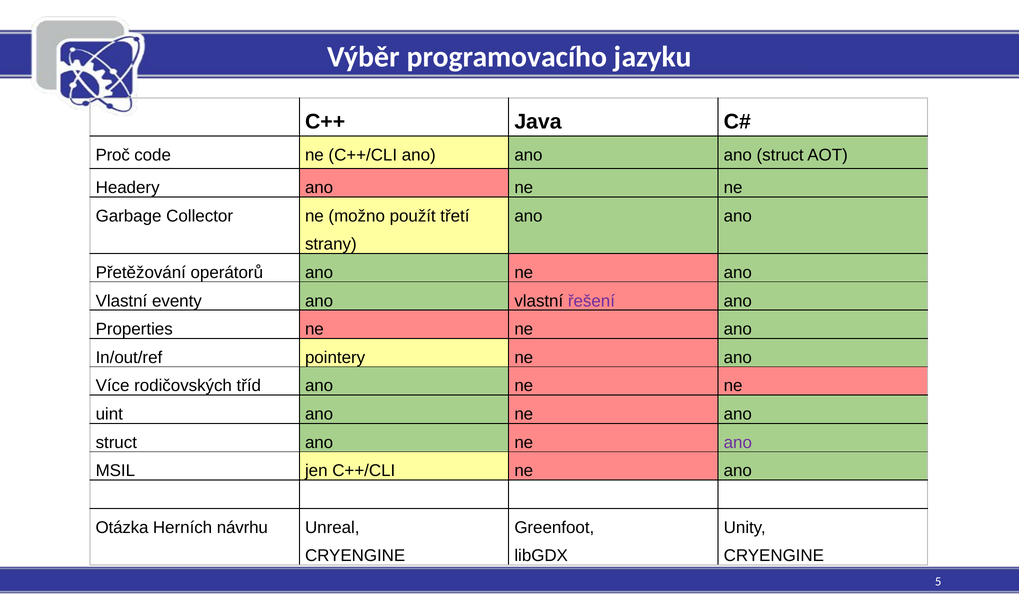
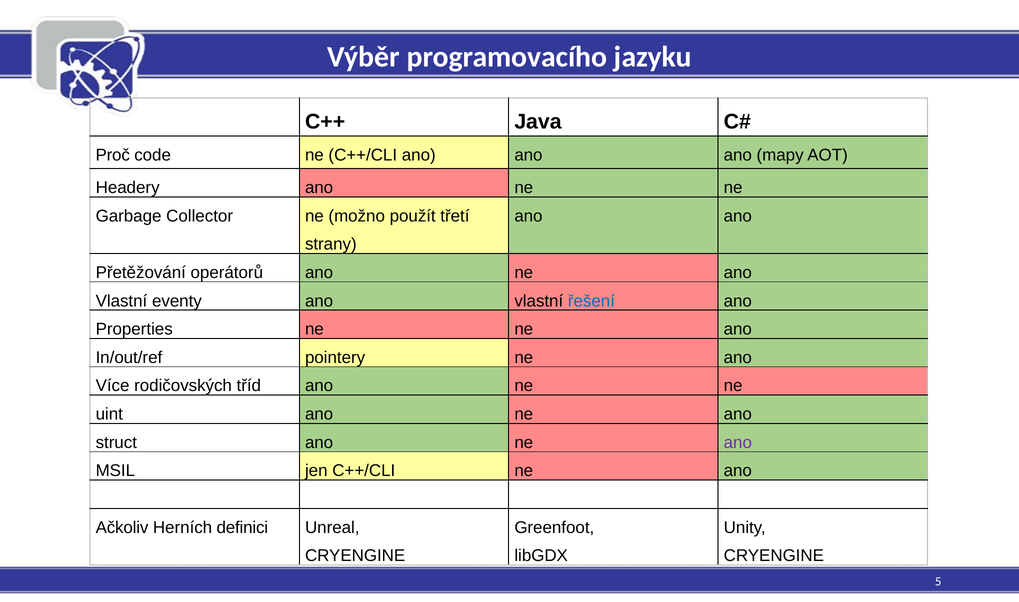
ano ano struct: struct -> mapy (780, 155)
řešení colour: purple -> blue (591, 301)
Otázka: Otázka -> Ačkoliv (122, 527)
návrhu: návrhu -> definici (242, 527)
